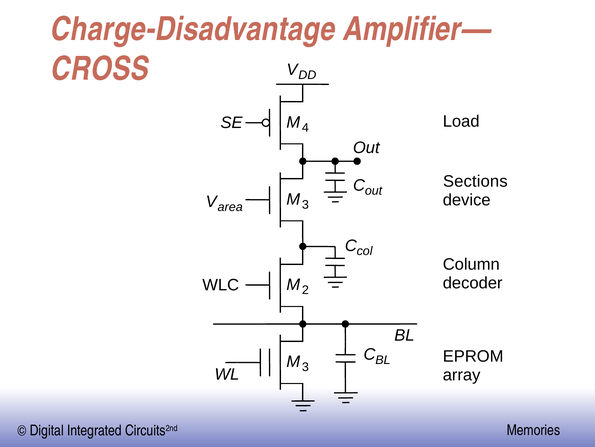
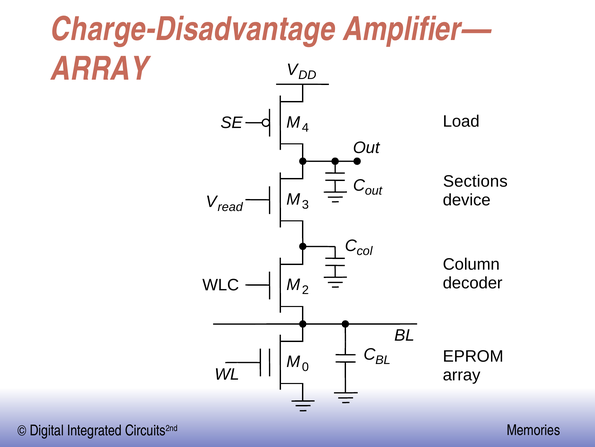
CROSS: CROSS -> ARRAY (100, 69)
area: area -> read (230, 207)
3: 3 -> 0 (305, 366)
